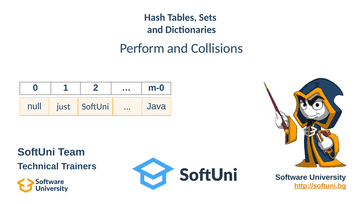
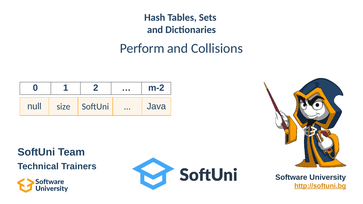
m-0: m-0 -> m-2 (156, 88)
just: just -> size (63, 107)
